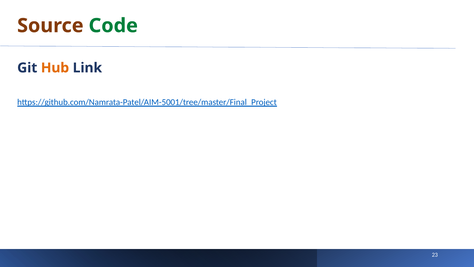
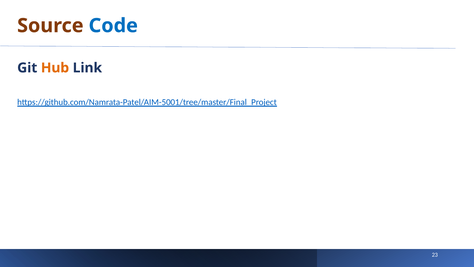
Code colour: green -> blue (113, 26)
